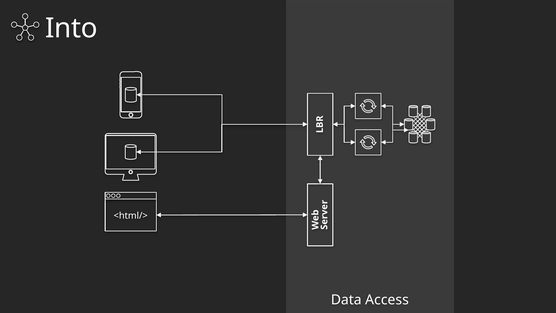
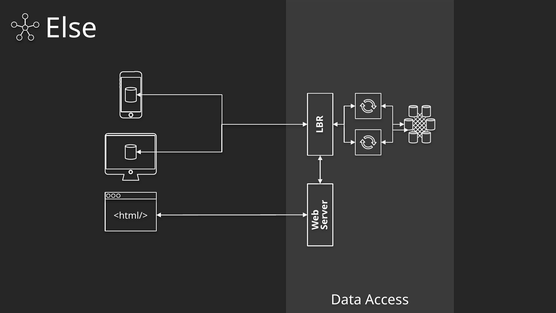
Into: Into -> Else (71, 28)
